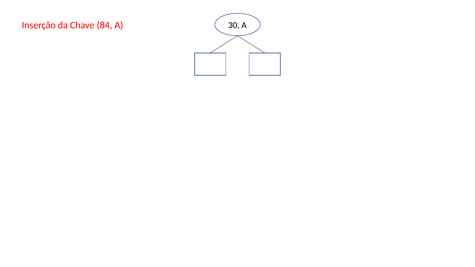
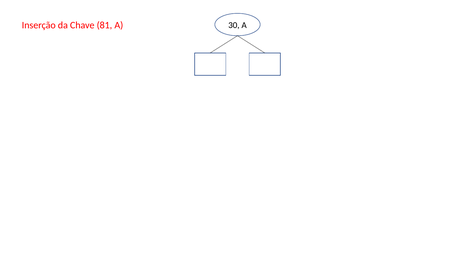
84: 84 -> 81 (104, 25)
